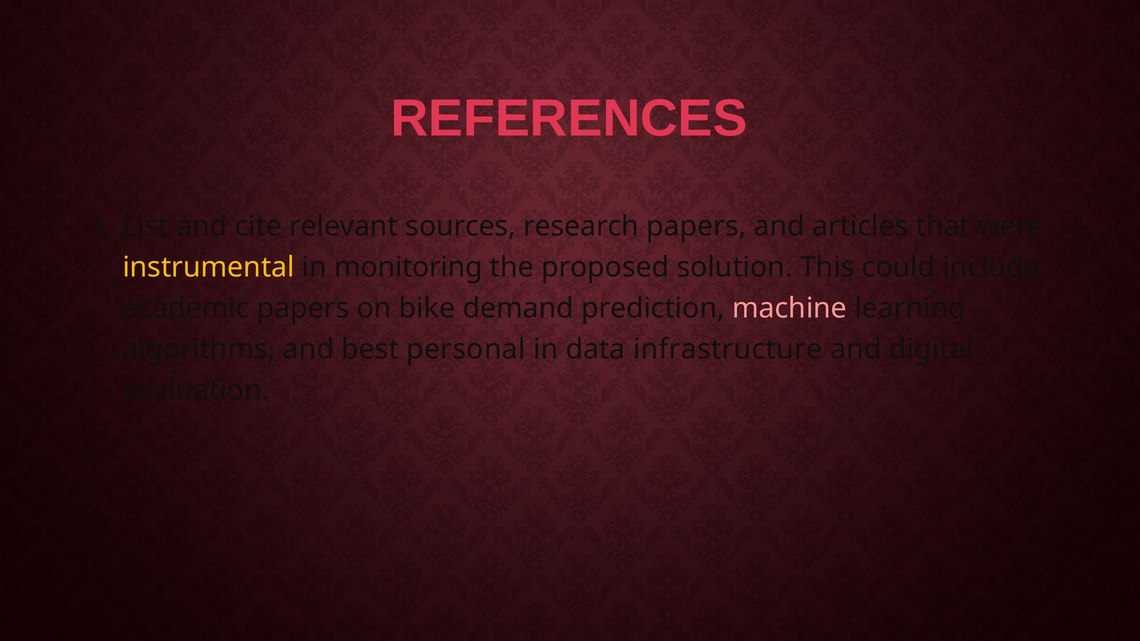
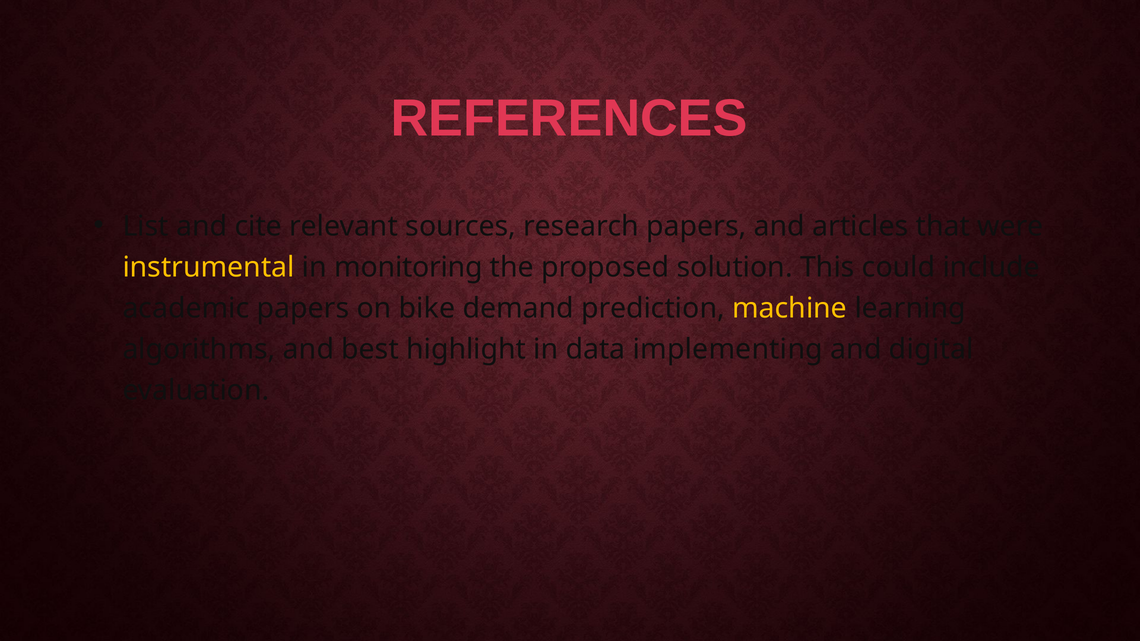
machine colour: pink -> yellow (790, 308)
personal: personal -> highlight (466, 349)
infrastructure: infrastructure -> implementing (728, 349)
